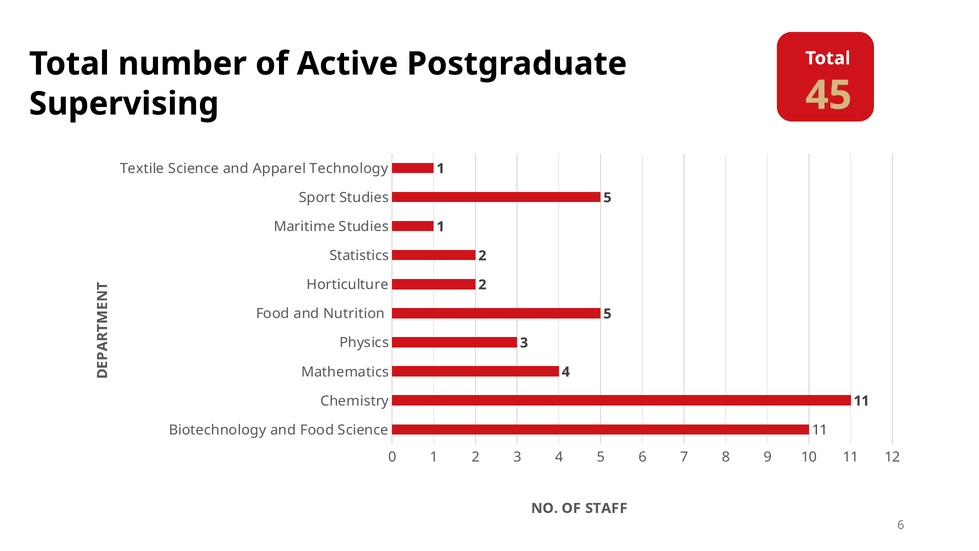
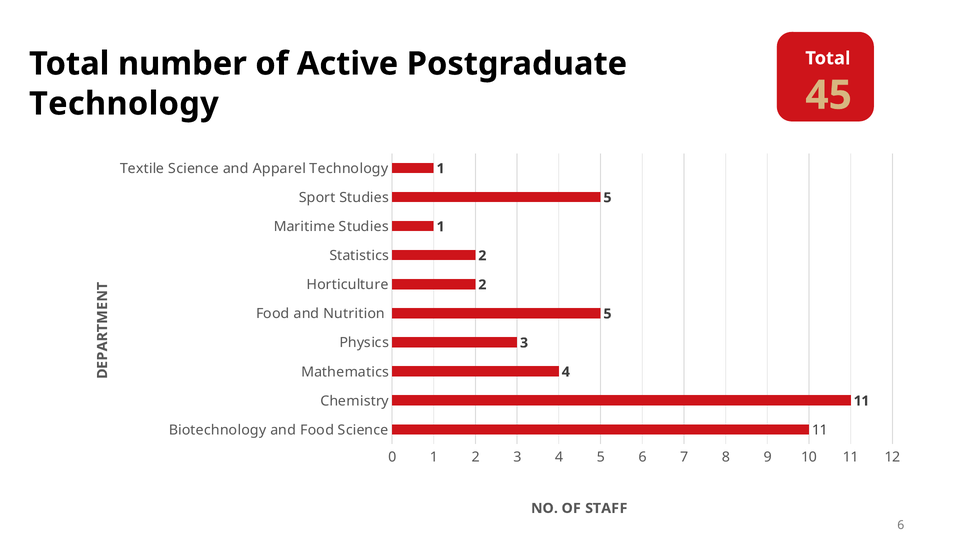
Supervising: Supervising -> Technology (124, 104)
